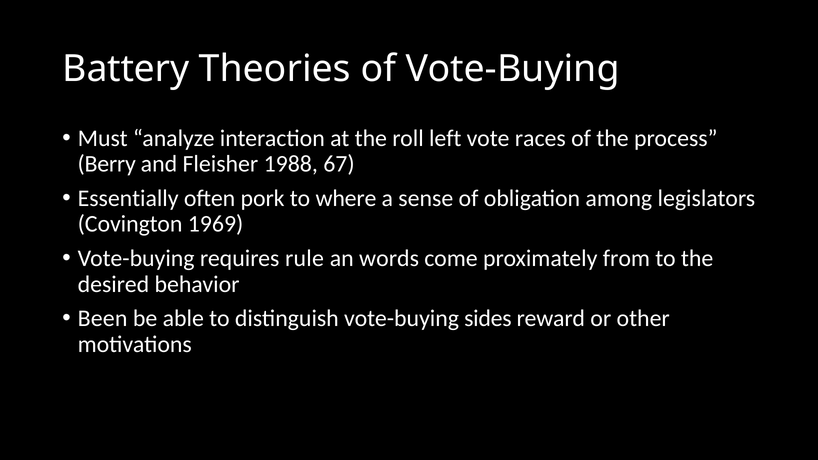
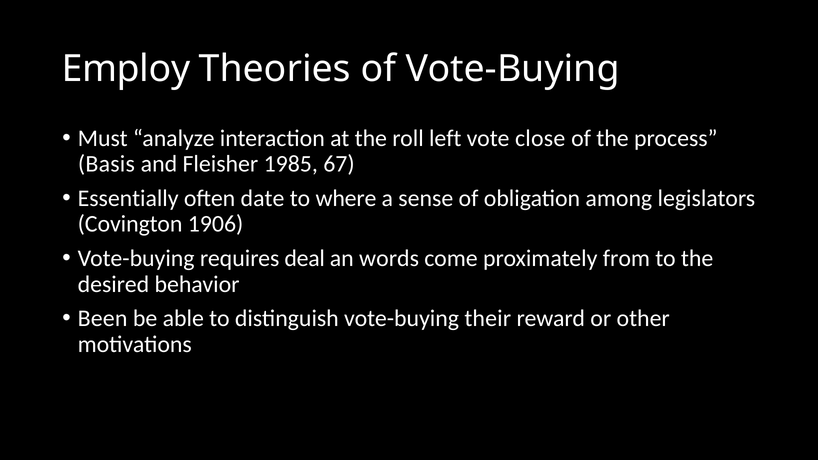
Battery: Battery -> Employ (126, 69)
races: races -> close (540, 138)
Berry: Berry -> Basis (106, 164)
1988: 1988 -> 1985 (291, 164)
pork: pork -> date (263, 198)
1969: 1969 -> 1906 (216, 224)
rule: rule -> deal (305, 258)
sides: sides -> their (488, 319)
